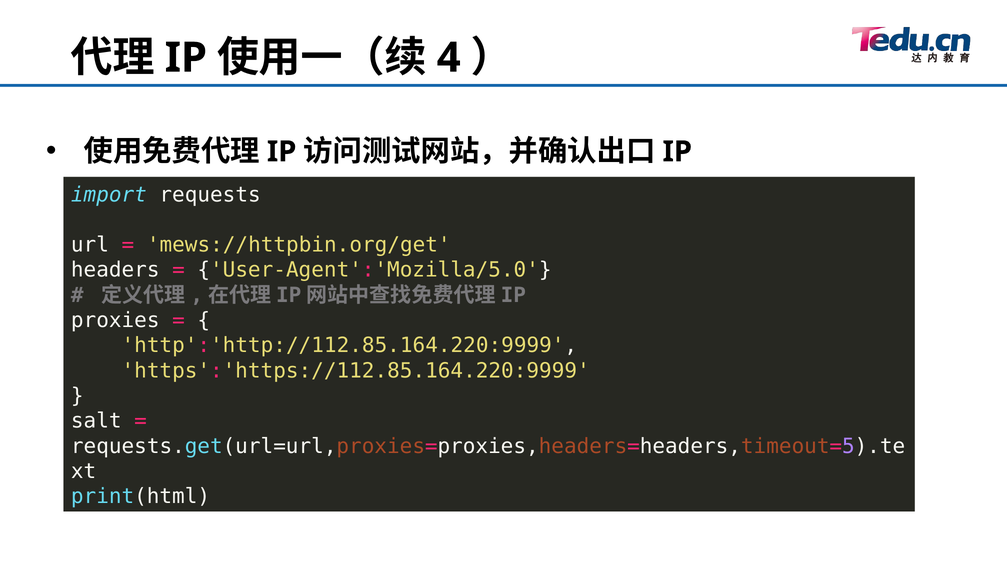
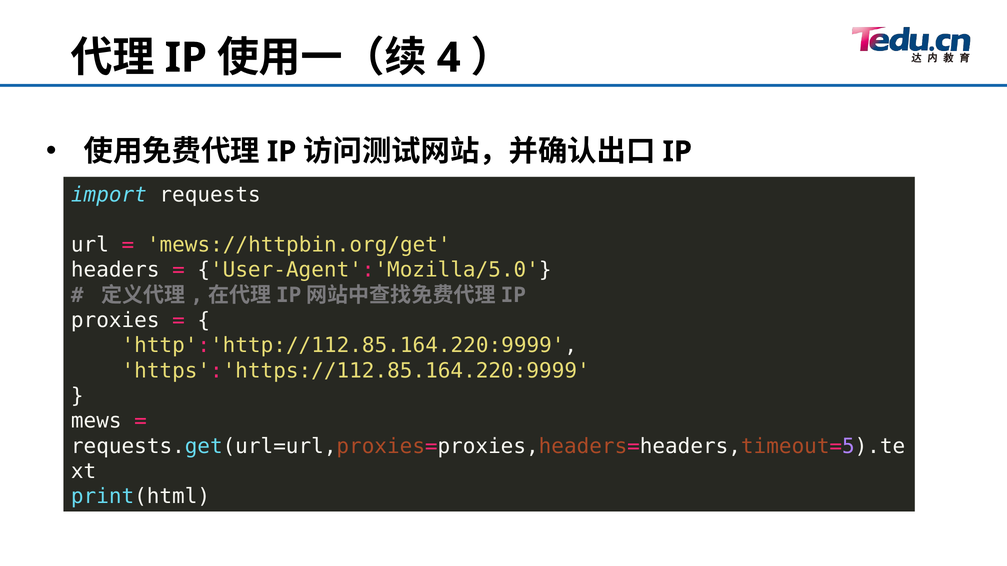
salt: salt -> mews (96, 421)
